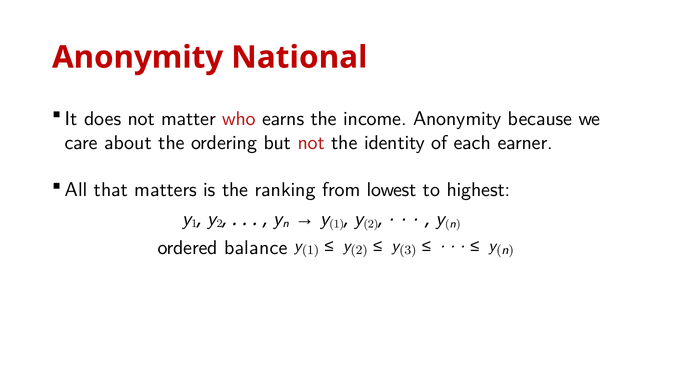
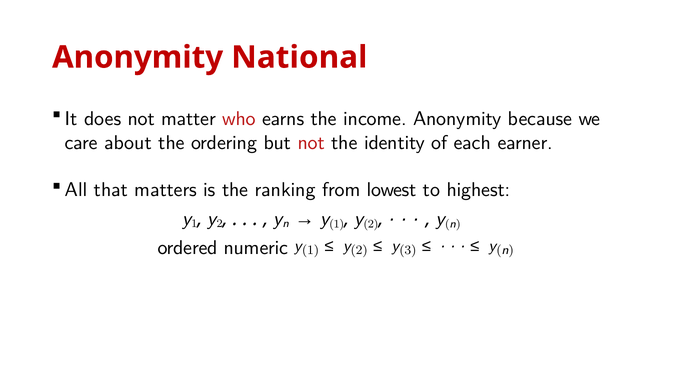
balance: balance -> numeric (256, 248)
